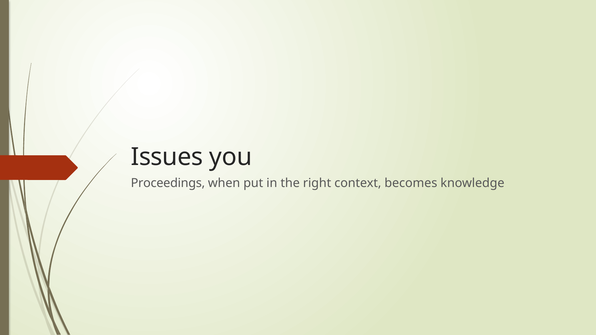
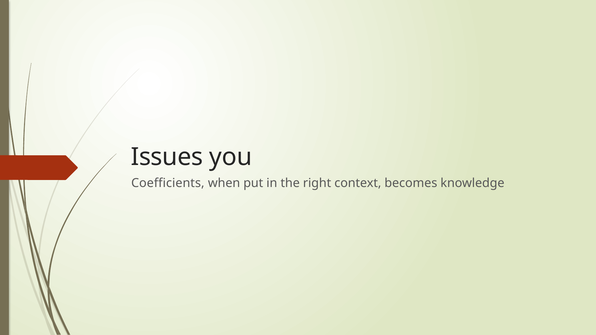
Proceedings: Proceedings -> Coefficients (168, 183)
